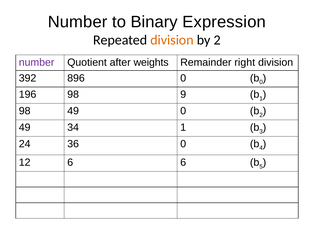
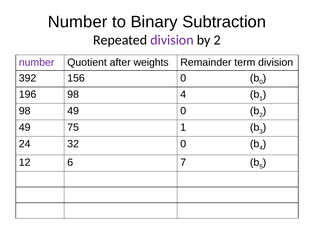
Expression: Expression -> Subtraction (224, 22)
division colour: orange -> purple (172, 40)
right: right -> term (245, 63)
896: 896 -> 156 (76, 78)
98 9: 9 -> 4 (183, 95)
34: 34 -> 75 (73, 128)
36: 36 -> 32 (73, 144)
6 6: 6 -> 7 (183, 163)
